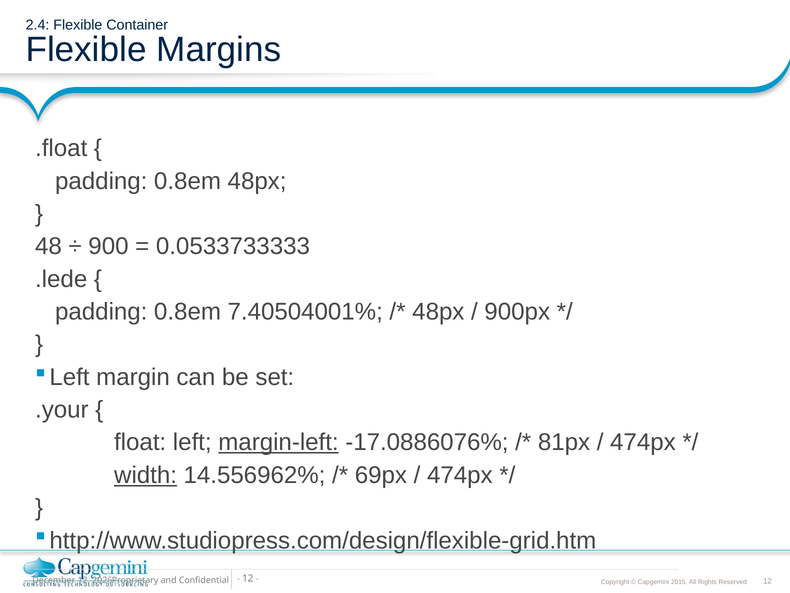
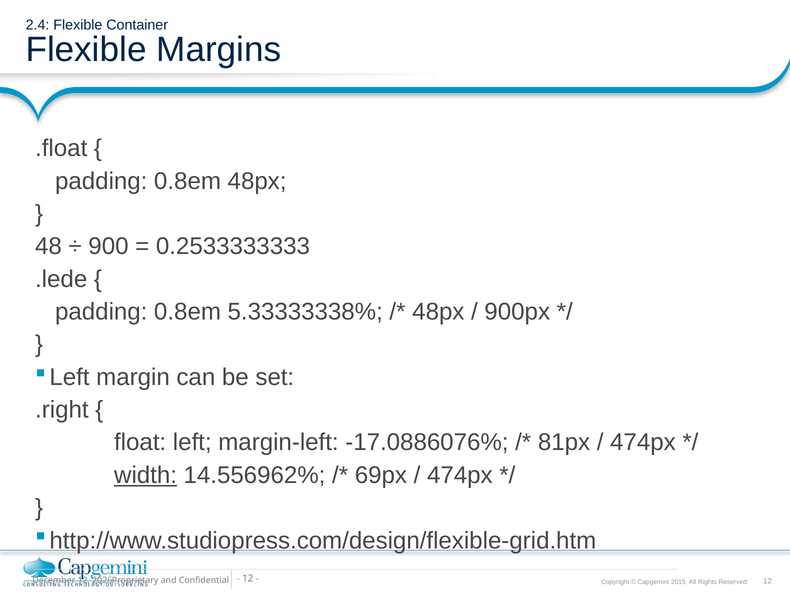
0.0533733333: 0.0533733333 -> 0.2533333333 (233, 246)
7.40504001%: 7.40504001% -> 5.33333338% (305, 312)
.your: .your -> .right (62, 409)
margin-left underline: present -> none (278, 442)
